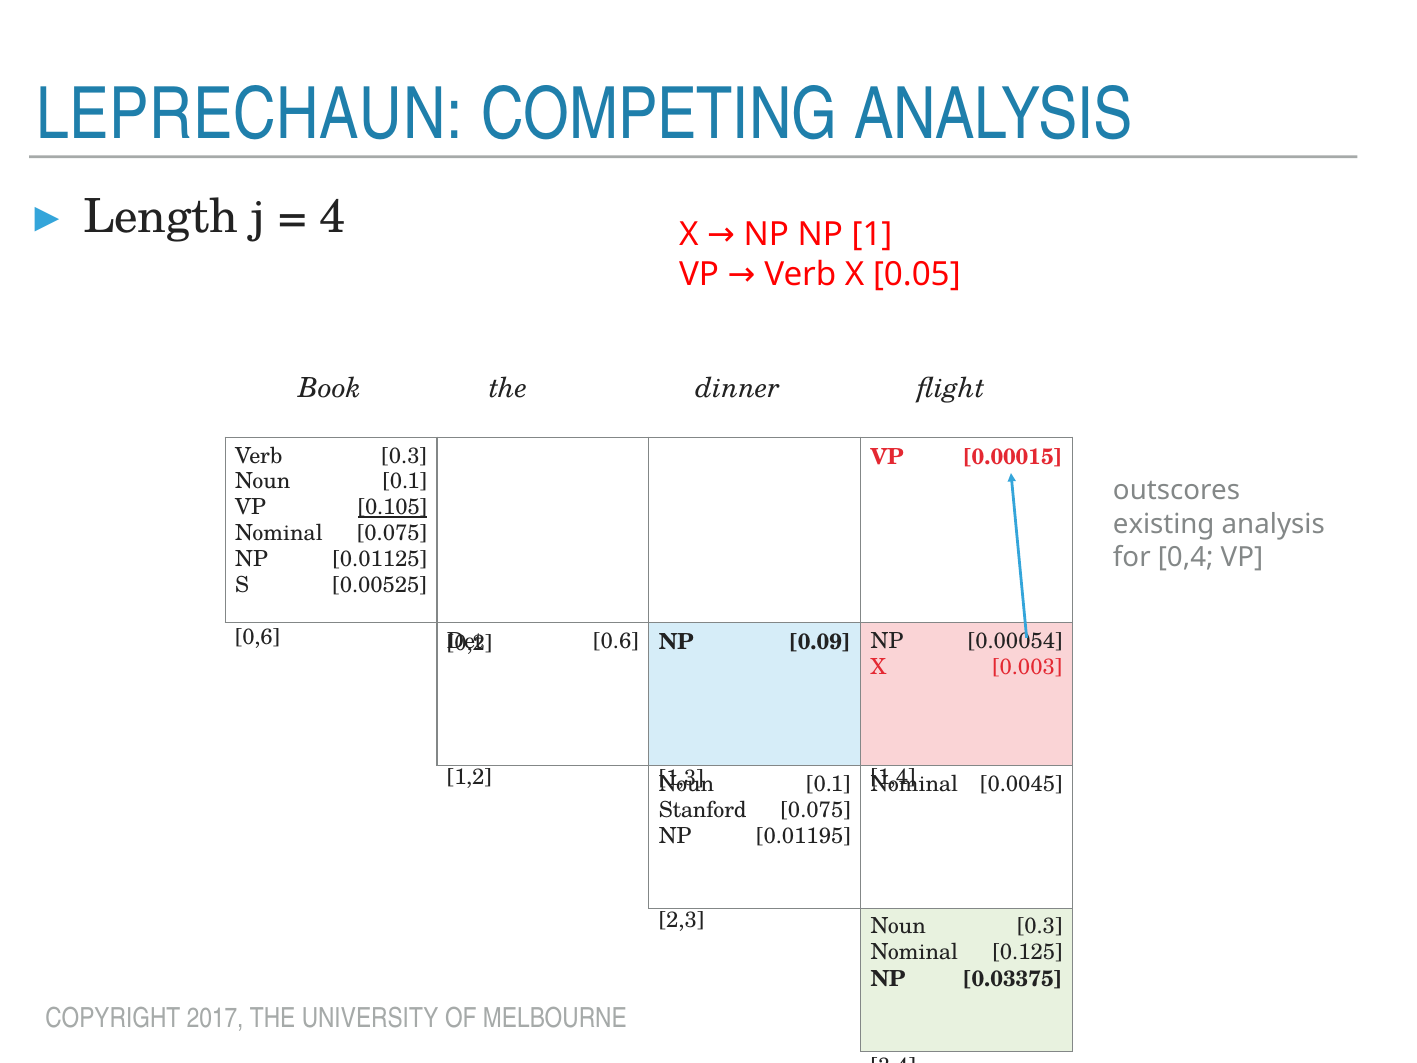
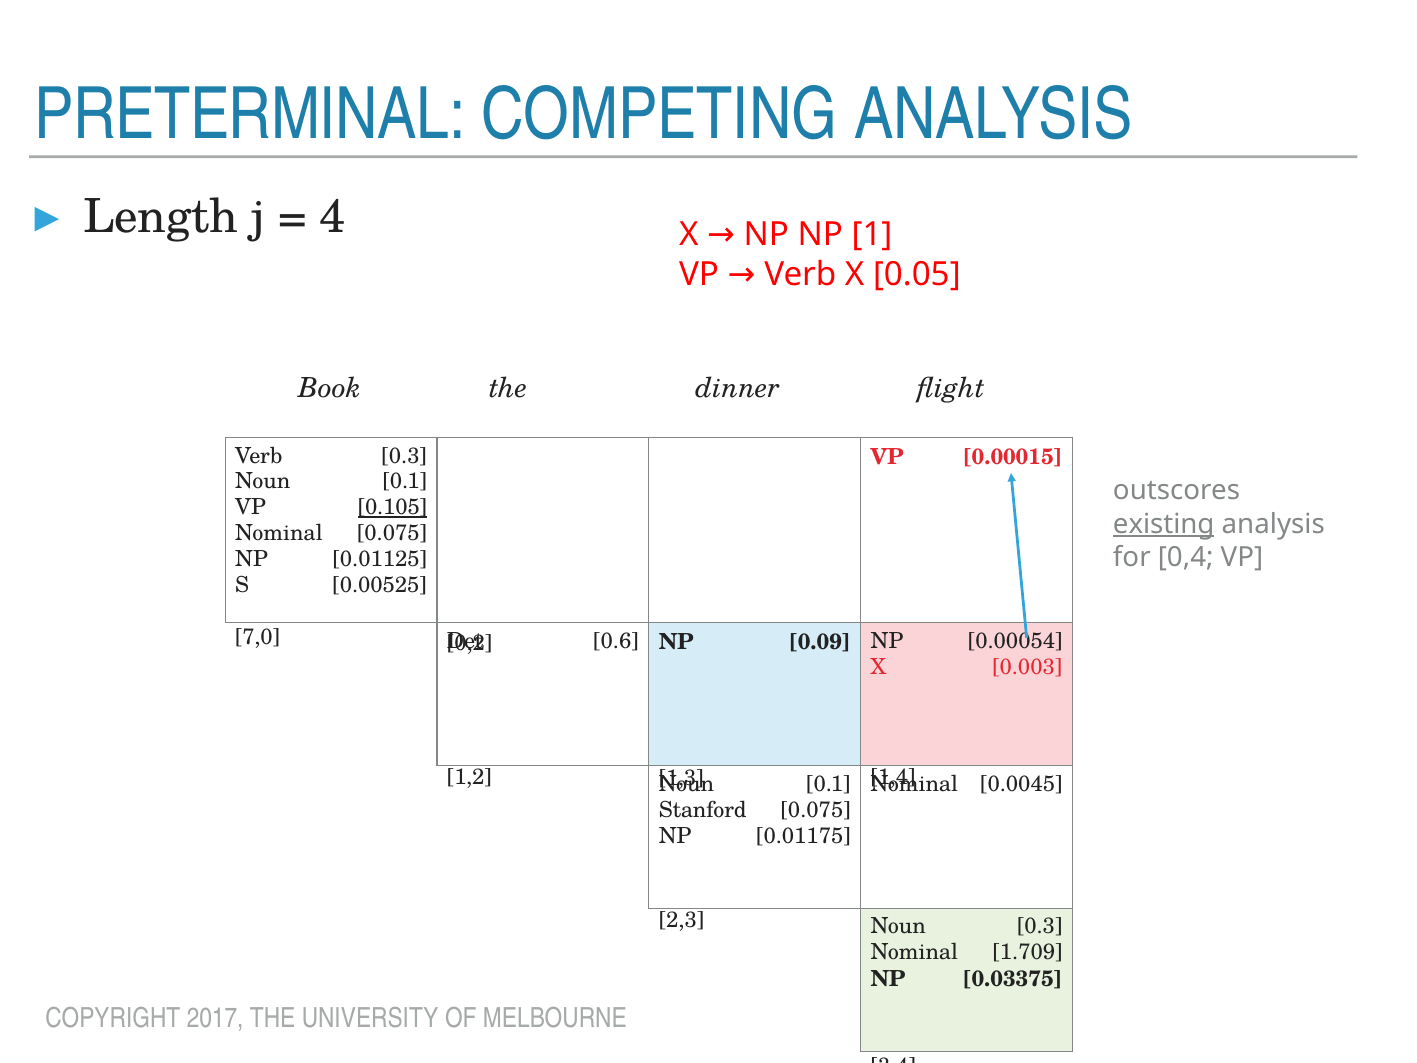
LEPRECHAUN: LEPRECHAUN -> PRETERMINAL (250, 115)
existing underline: none -> present (1164, 524)
0,6: 0,6 -> 7,0 (258, 637)
0.01195: 0.01195 -> 0.01175 (803, 836)
0.125: 0.125 -> 1.709 (1028, 952)
